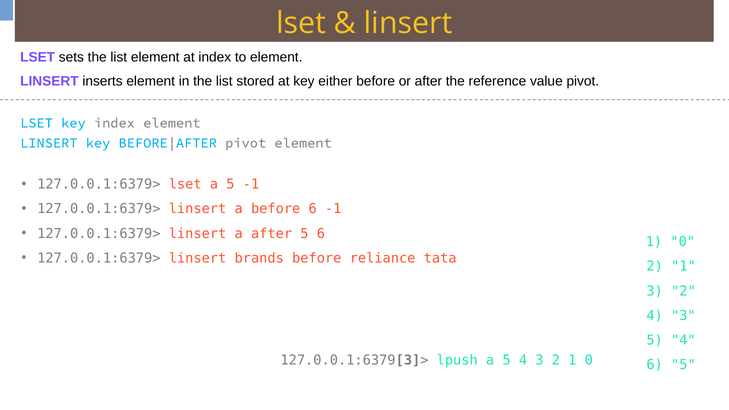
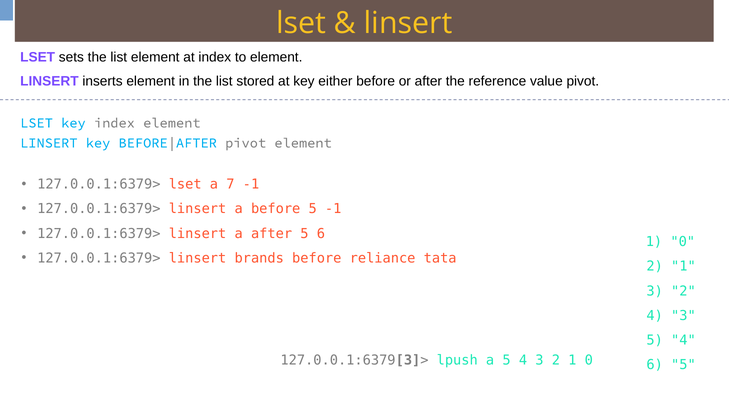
lset a 5: 5 -> 7 (230, 184)
before 6: 6 -> 5 (313, 209)
